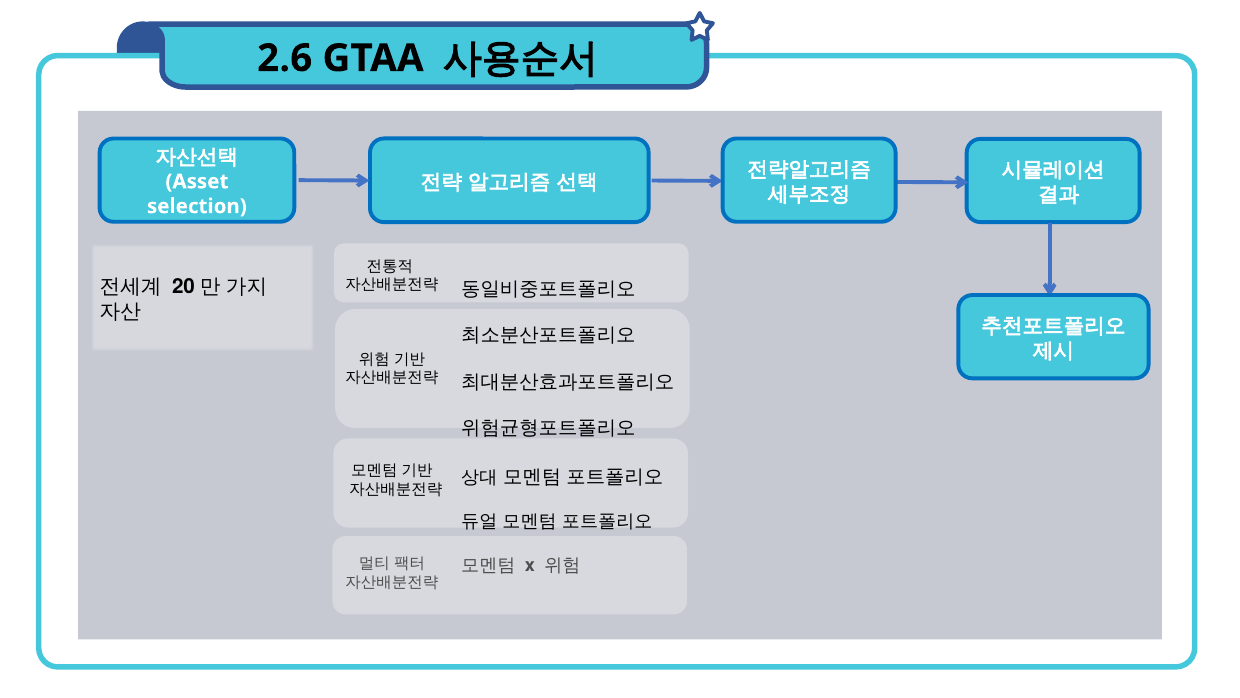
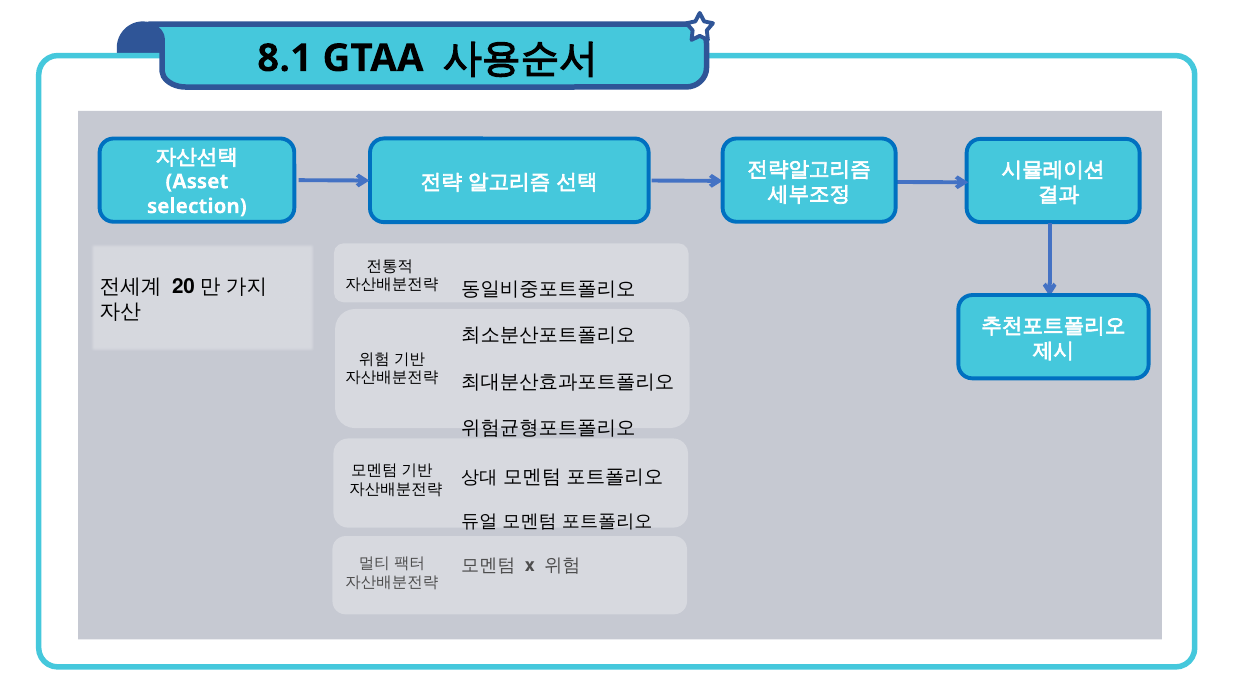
2.6: 2.6 -> 8.1 (285, 58)
